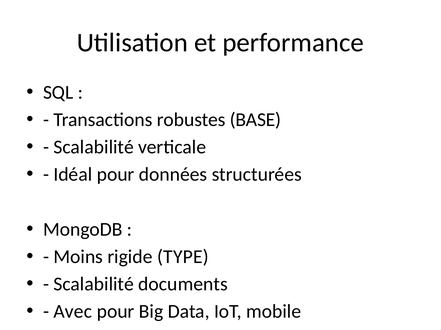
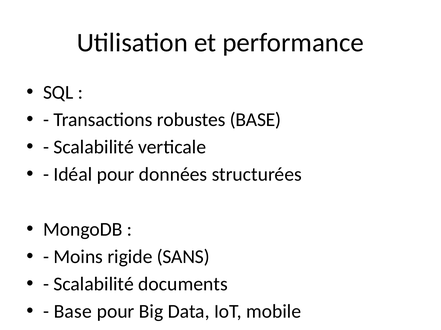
TYPE: TYPE -> SANS (183, 257)
Avec: Avec -> Base (73, 312)
